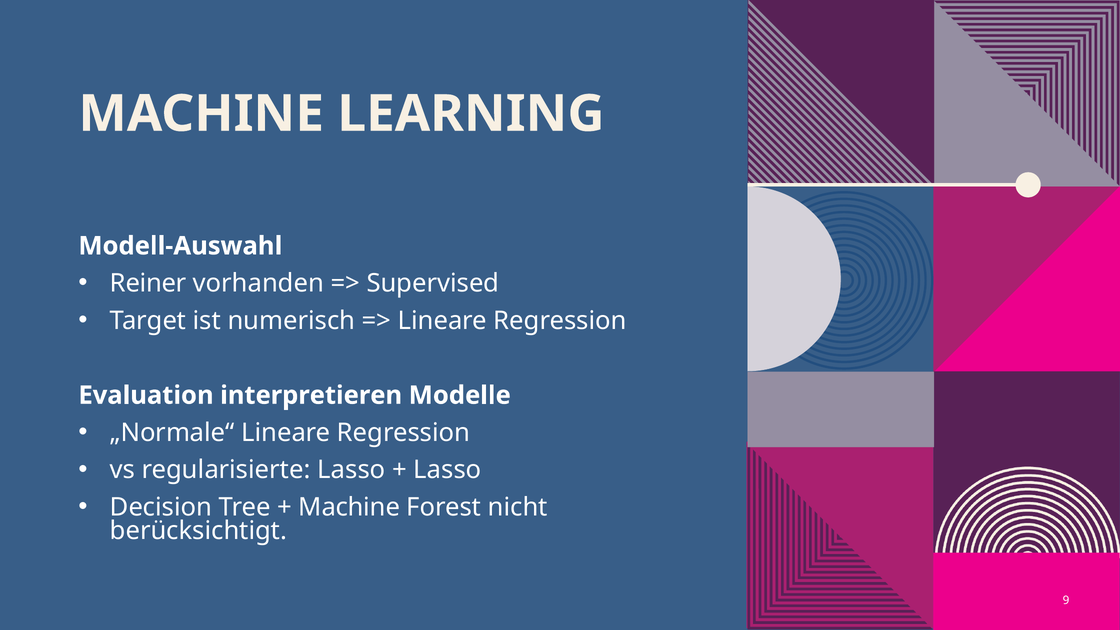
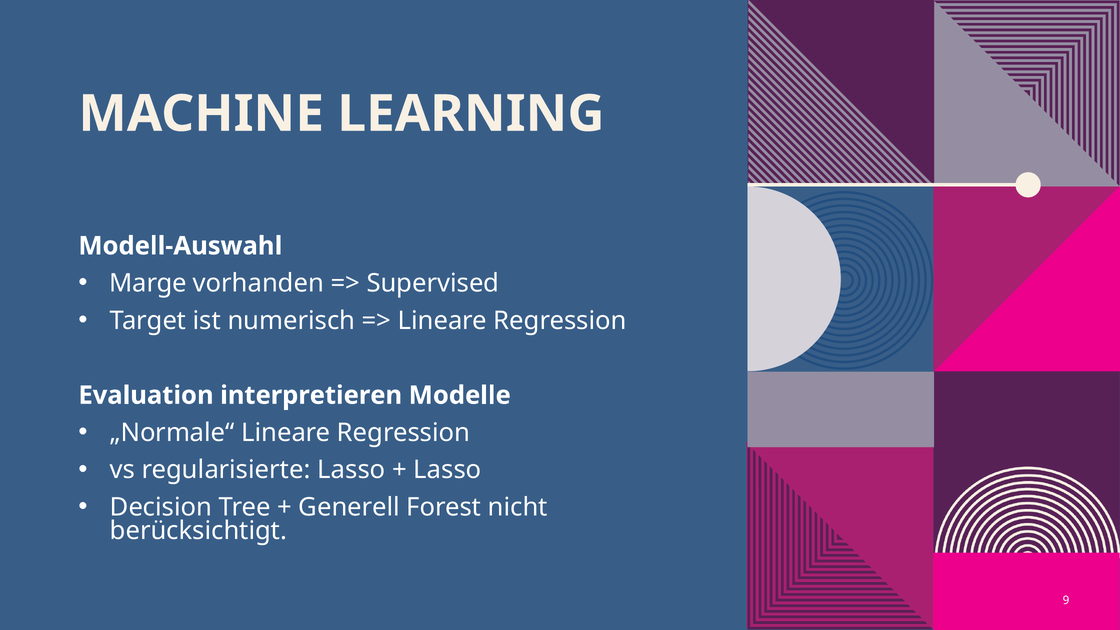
Reiner: Reiner -> Marge (148, 283)
Machine: Machine -> Generell (349, 507)
